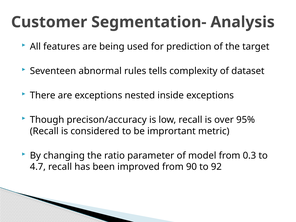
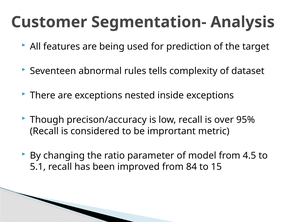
0.3: 0.3 -> 4.5 (249, 155)
4.7: 4.7 -> 5.1 (38, 167)
90: 90 -> 84 (191, 167)
92: 92 -> 15 (216, 167)
